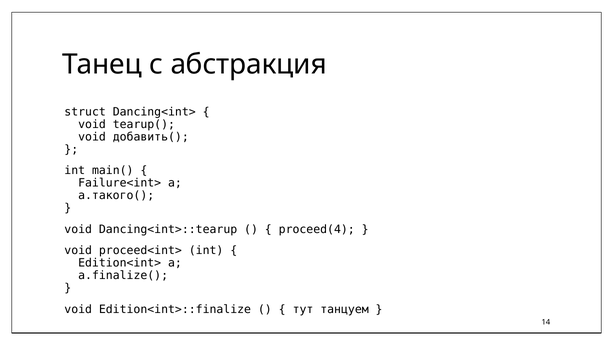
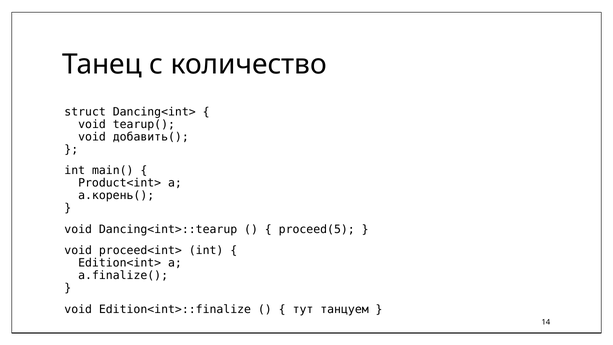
абстракция: абстракция -> количество (249, 65)
Failure<int>: Failure<int> -> Product<int> (120, 183)
a.такого(: a.такого( -> a.корень( (116, 195)
proceed(4: proceed(4 -> proceed(5 (317, 229)
